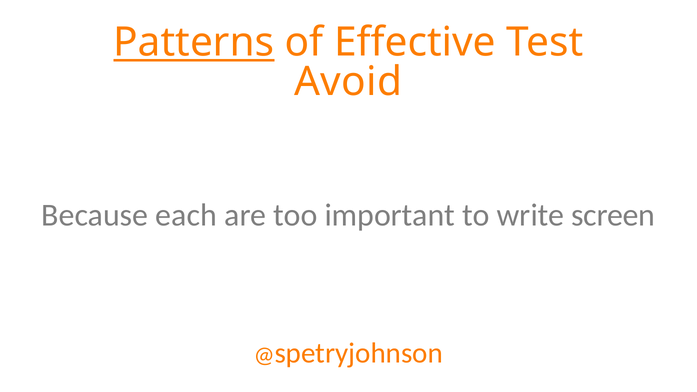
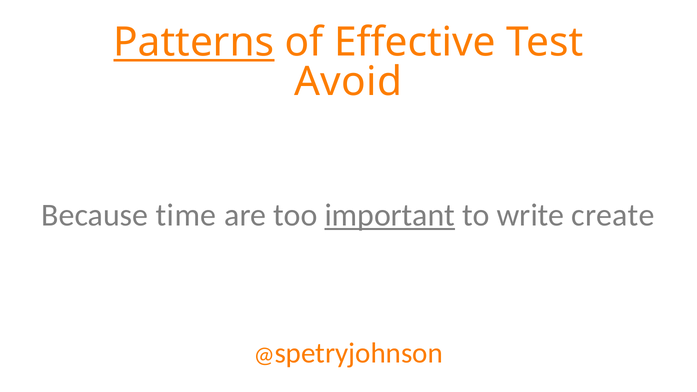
each: each -> time (186, 215)
important underline: none -> present (390, 215)
screen: screen -> create (613, 215)
